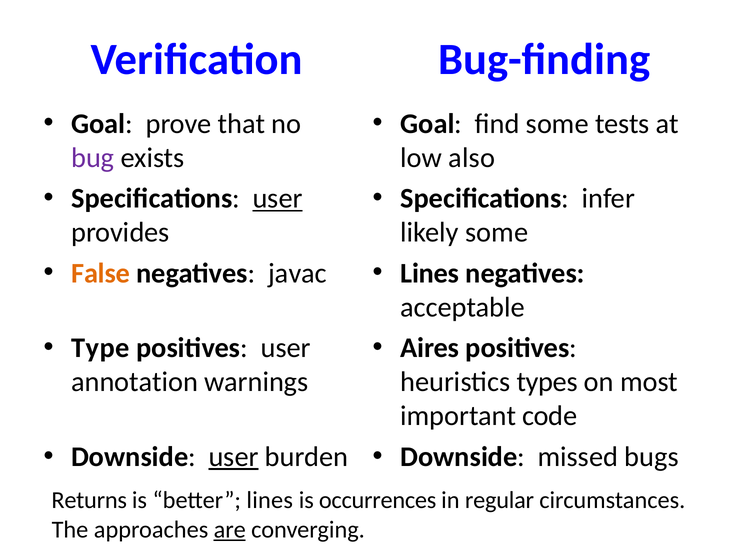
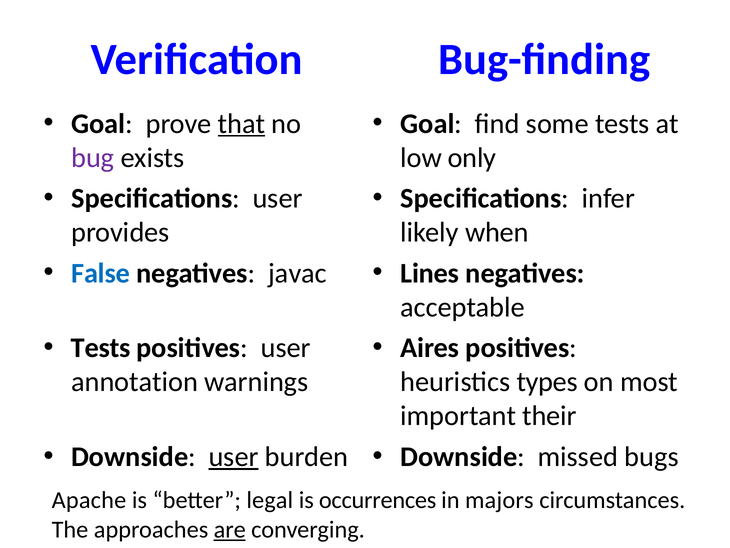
that underline: none -> present (241, 124)
also: also -> only (472, 158)
user underline: present -> none (278, 198)
likely some: some -> when (497, 232)
False colour: orange -> blue (101, 273)
Type: Type -> Tests (101, 348)
code: code -> their (550, 416)
Returns: Returns -> Apache (89, 500)
better lines: lines -> legal (270, 500)
regular: regular -> majors (499, 500)
